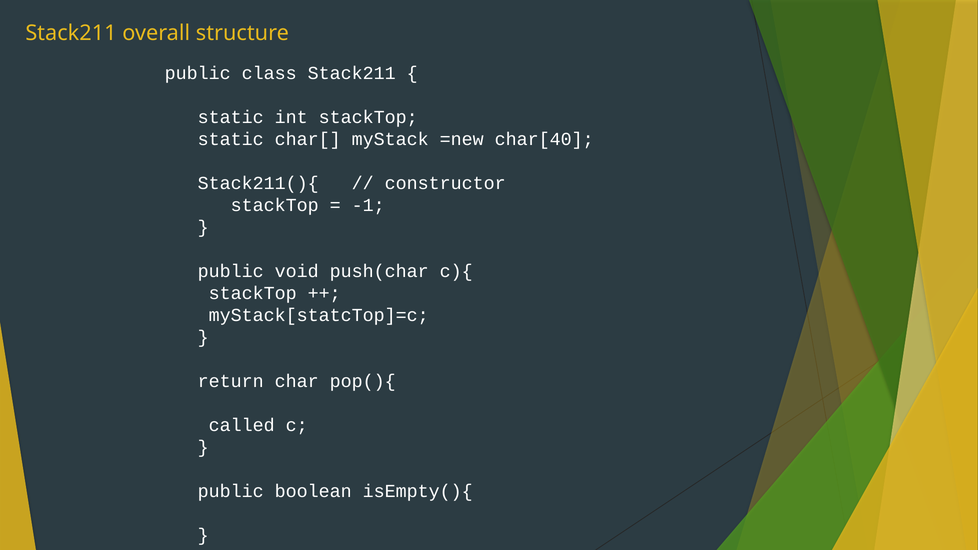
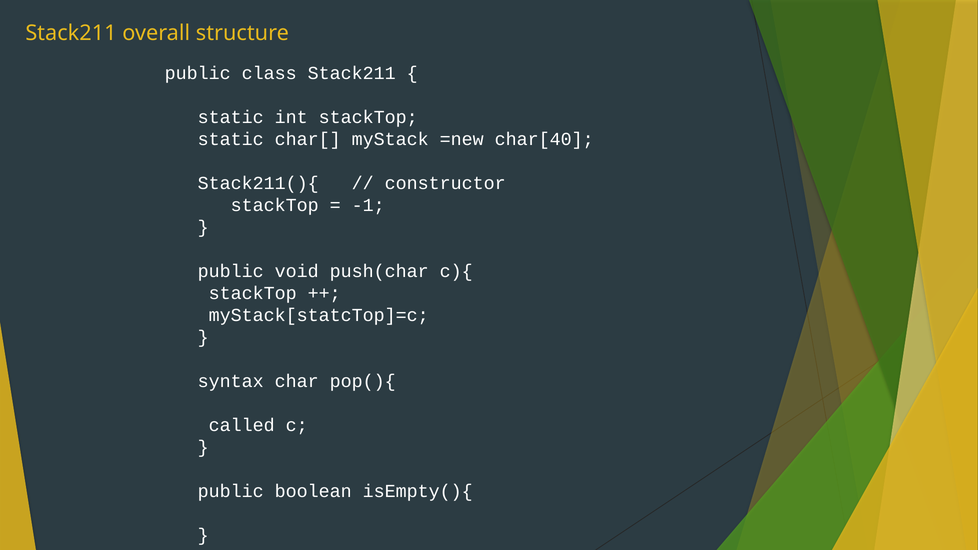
return: return -> syntax (231, 381)
